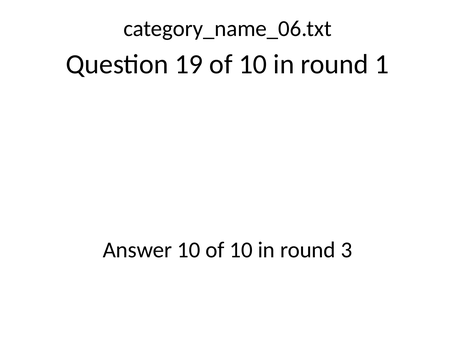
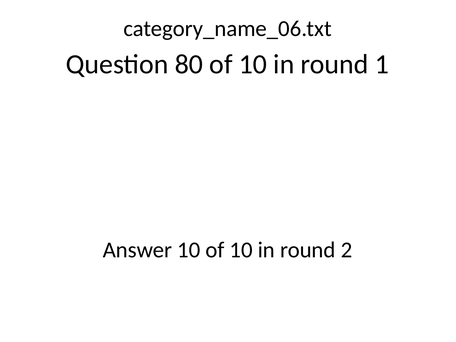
19: 19 -> 80 (189, 64)
3: 3 -> 2 (346, 250)
